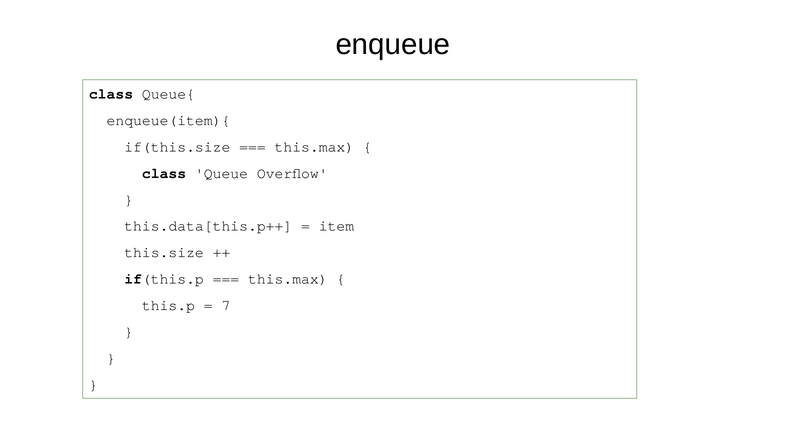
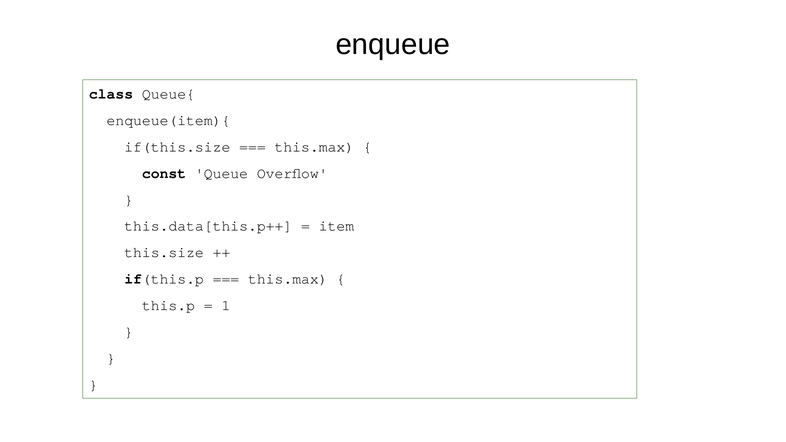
class: class -> const (164, 173)
7: 7 -> 1 (226, 305)
